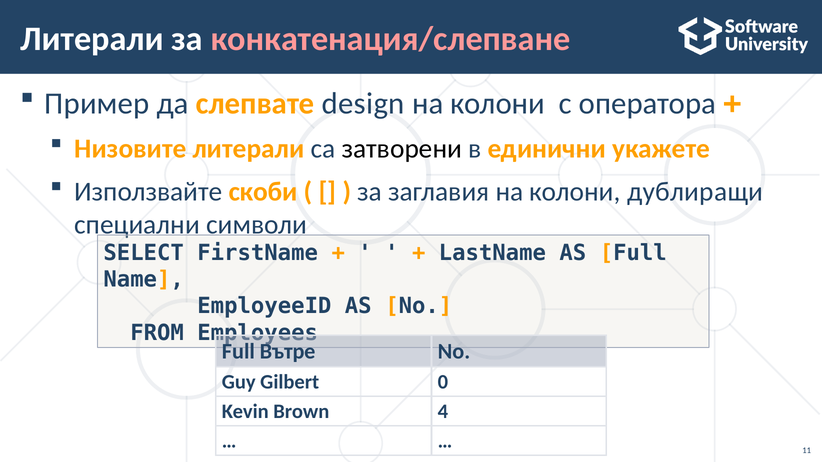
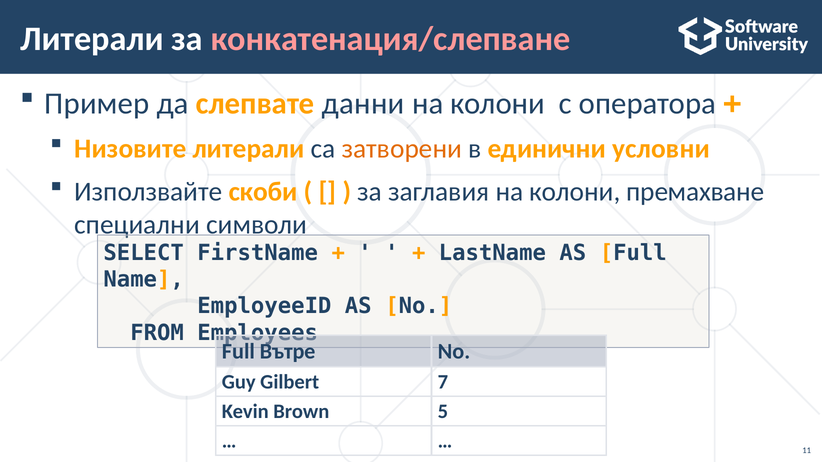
design: design -> данни (363, 104)
затворени colour: black -> orange (402, 149)
укажете: укажете -> условни (661, 149)
дублиращи: дублиращи -> премахване (695, 192)
0: 0 -> 7 (443, 382)
4: 4 -> 5 (443, 412)
